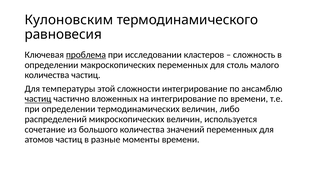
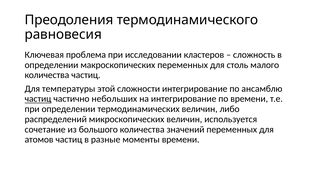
Кулоновским: Кулоновским -> Преодоления (69, 20)
проблема underline: present -> none (86, 55)
вложенных: вложенных -> небольших (114, 99)
